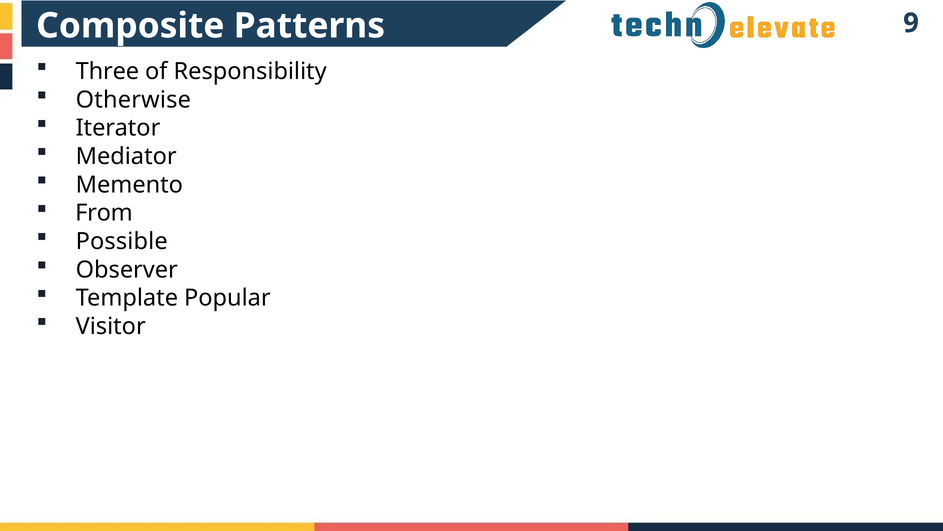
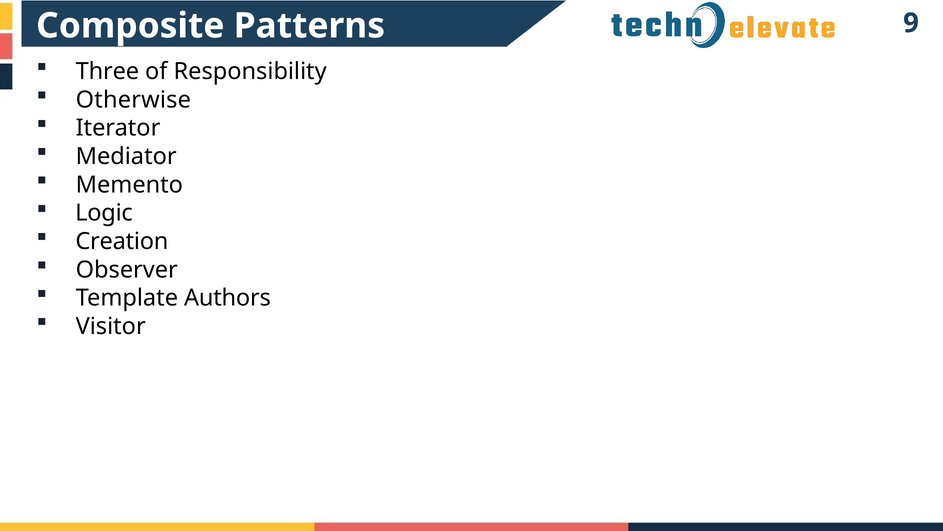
From: From -> Logic (104, 213)
Possible: Possible -> Creation (122, 241)
Popular: Popular -> Authors (227, 298)
